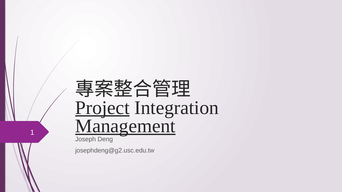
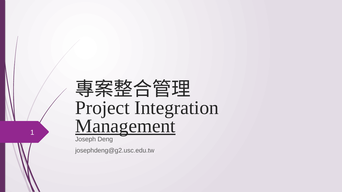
Project underline: present -> none (102, 108)
